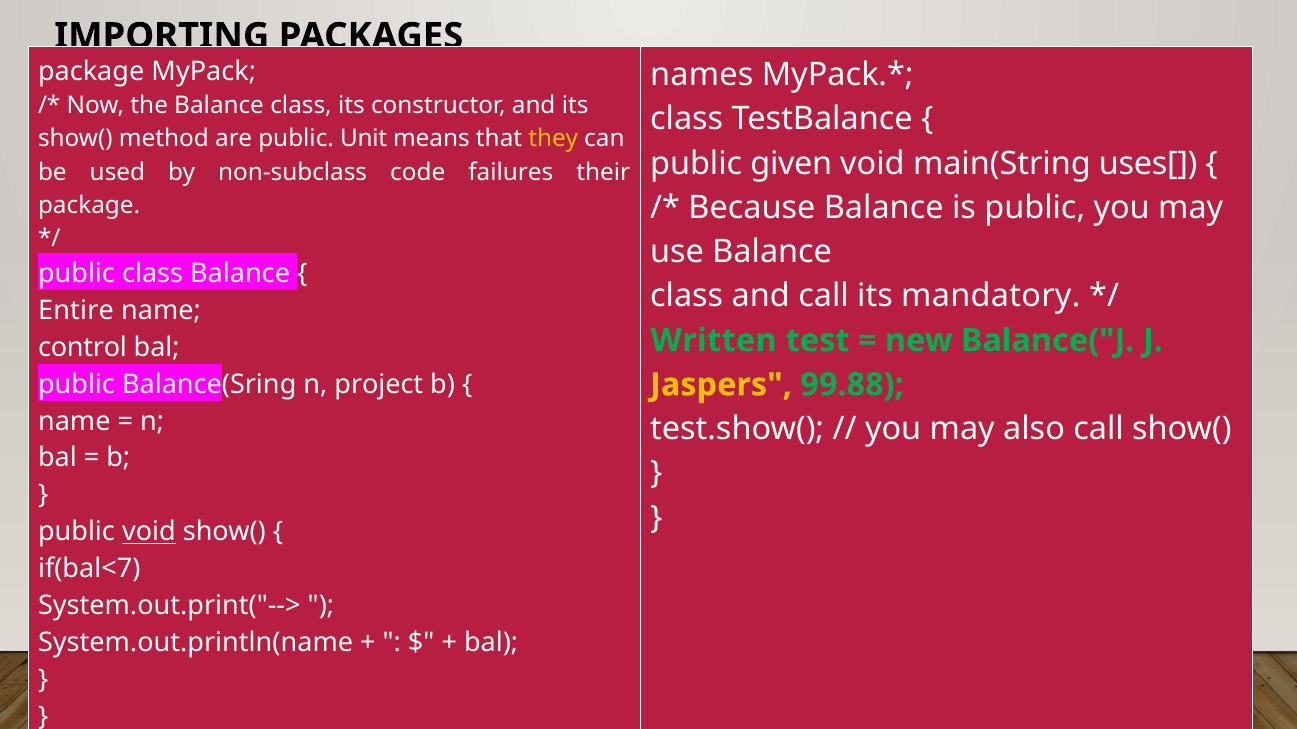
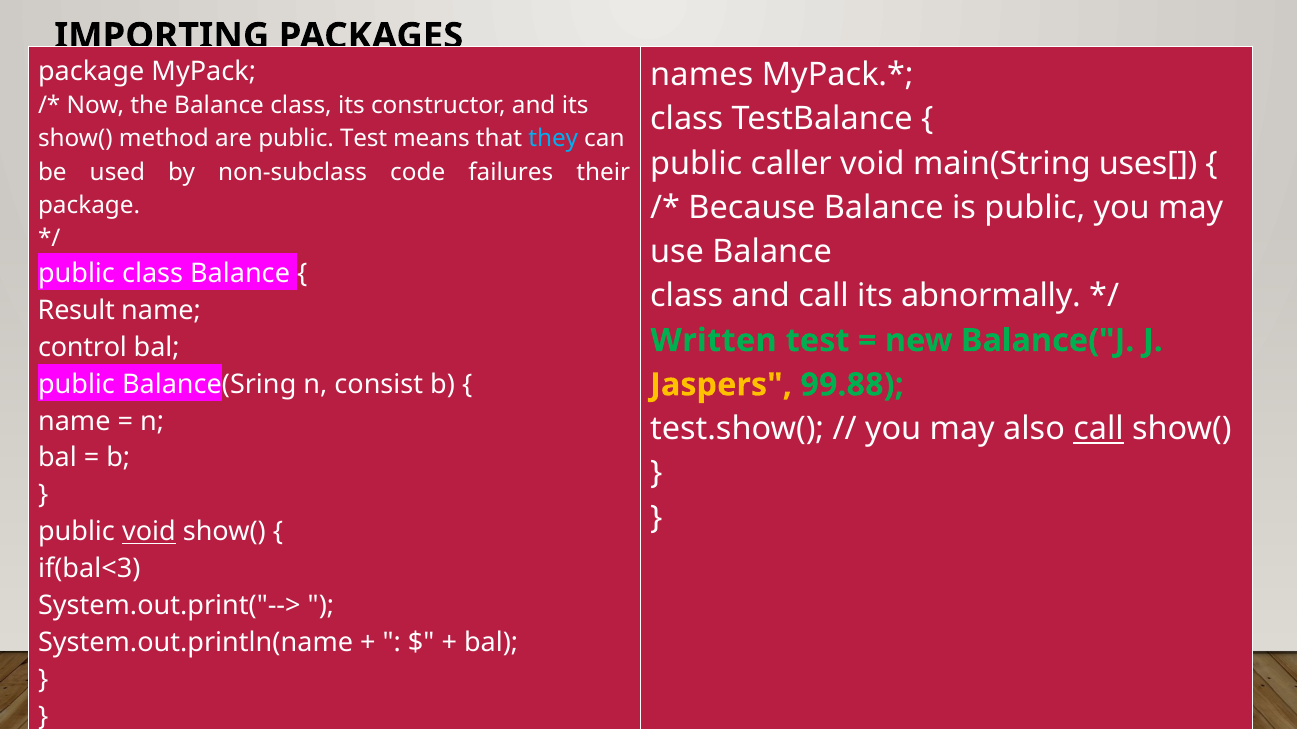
public Unit: Unit -> Test (364, 139)
they colour: yellow -> light blue (553, 139)
given: given -> caller (791, 164)
mandatory: mandatory -> abnormally (991, 296)
Entire: Entire -> Result (76, 311)
project: project -> consist (379, 385)
call underline: none -> present (1099, 429)
if(bal<7: if(bal<7 -> if(bal<3 (89, 569)
